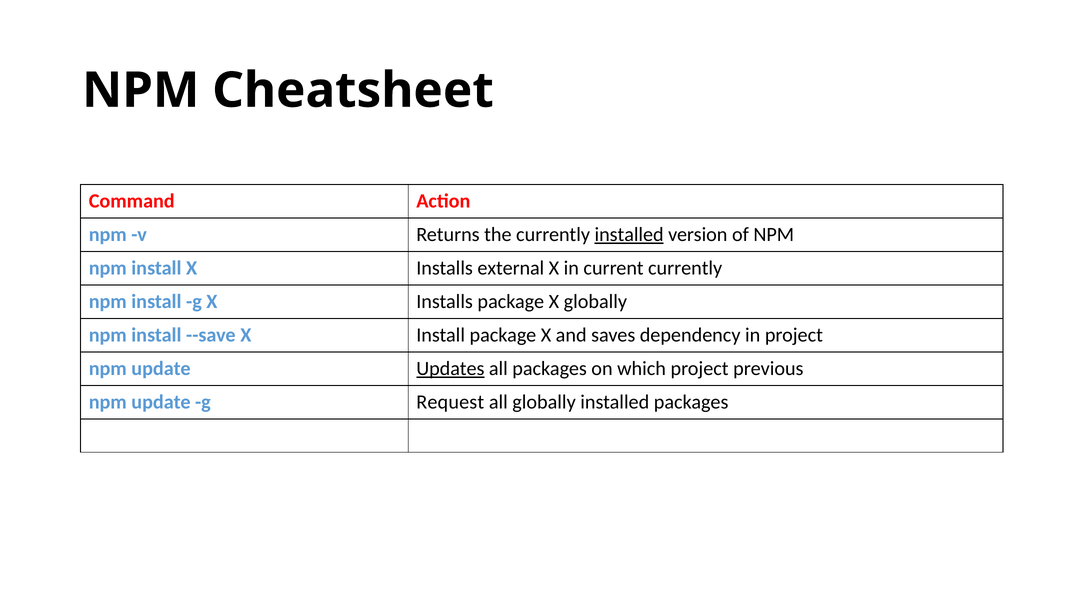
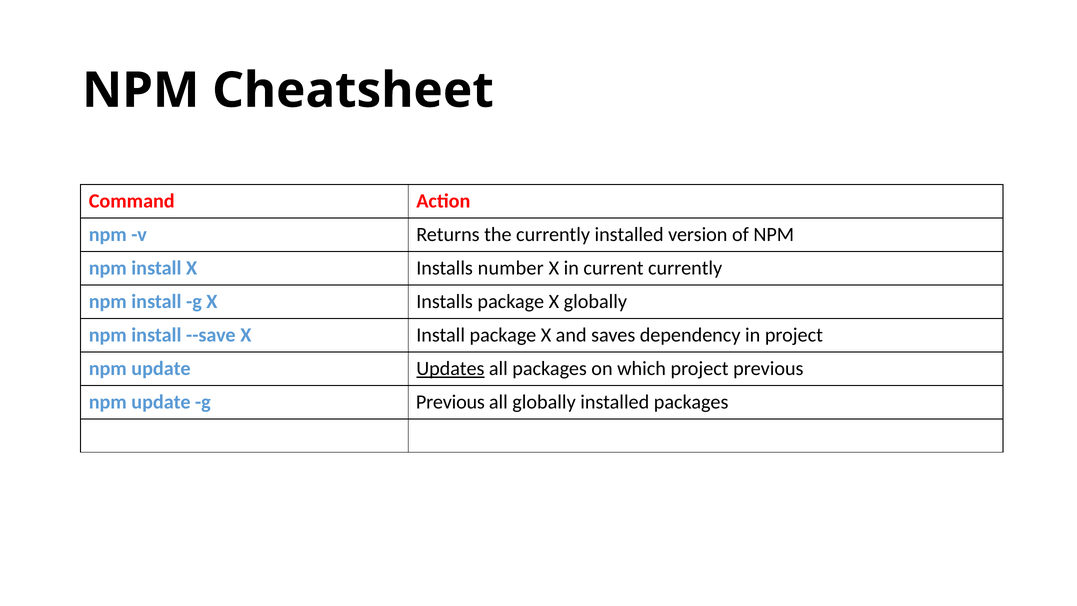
installed underline: present -> none (629, 235)
external: external -> number (511, 268)
g Request: Request -> Previous (450, 402)
